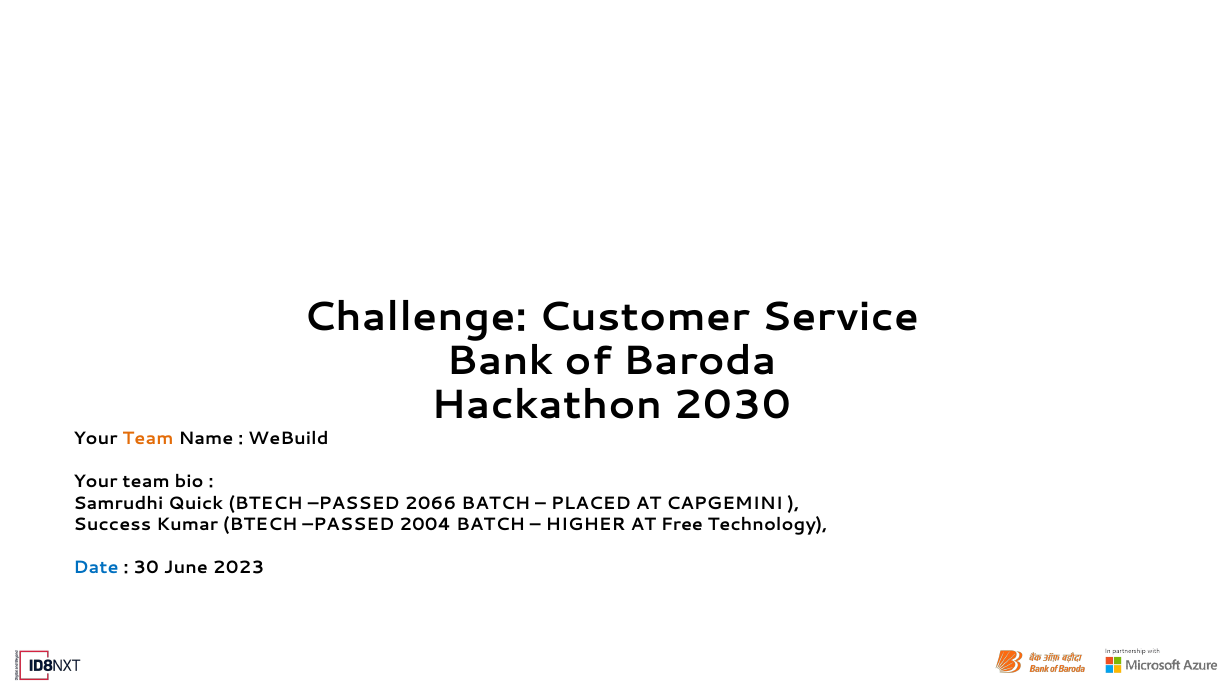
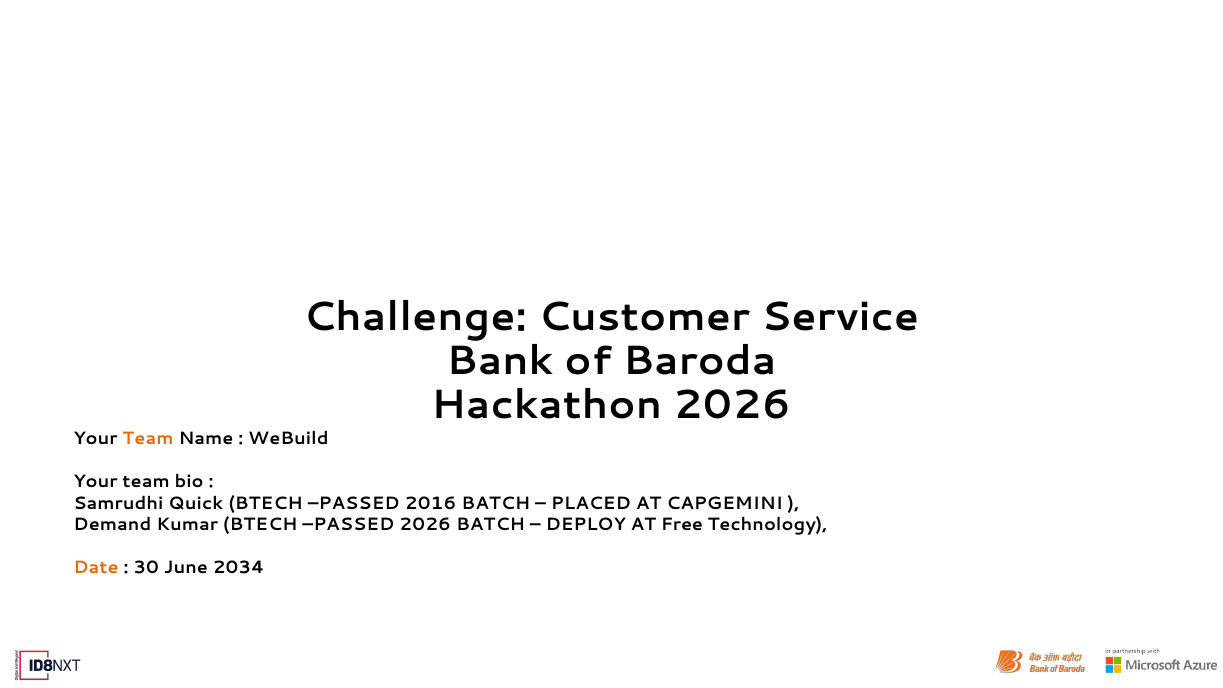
Hackathon 2030: 2030 -> 2026 (732, 405)
2066: 2066 -> 2016 (431, 503)
Success: Success -> Demand (112, 525)
PASSED 2004: 2004 -> 2026 (425, 525)
HIGHER: HIGHER -> DEPLOY (586, 525)
Date colour: blue -> orange (96, 567)
2023: 2023 -> 2034 (239, 567)
